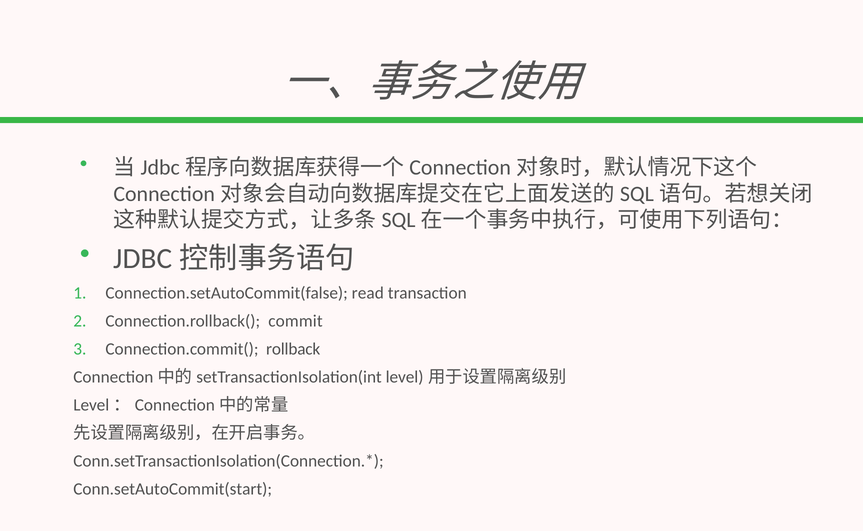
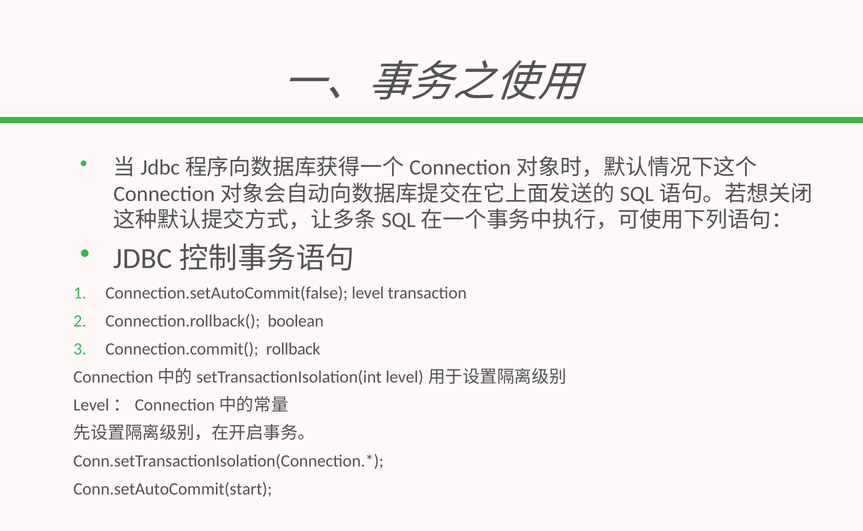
Connection.setAutoCommit(false read: read -> level (368, 293)
commit: commit -> boolean (296, 321)
